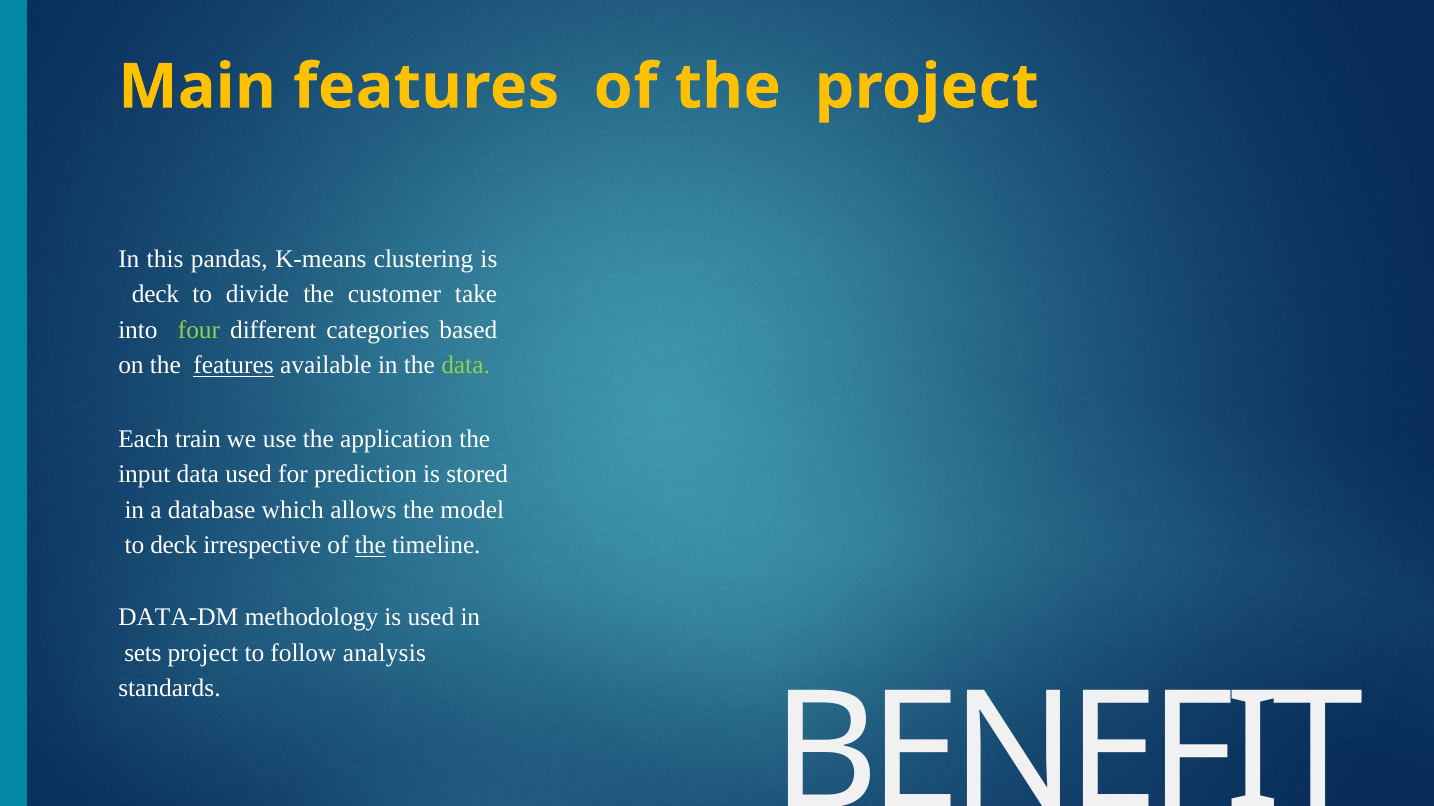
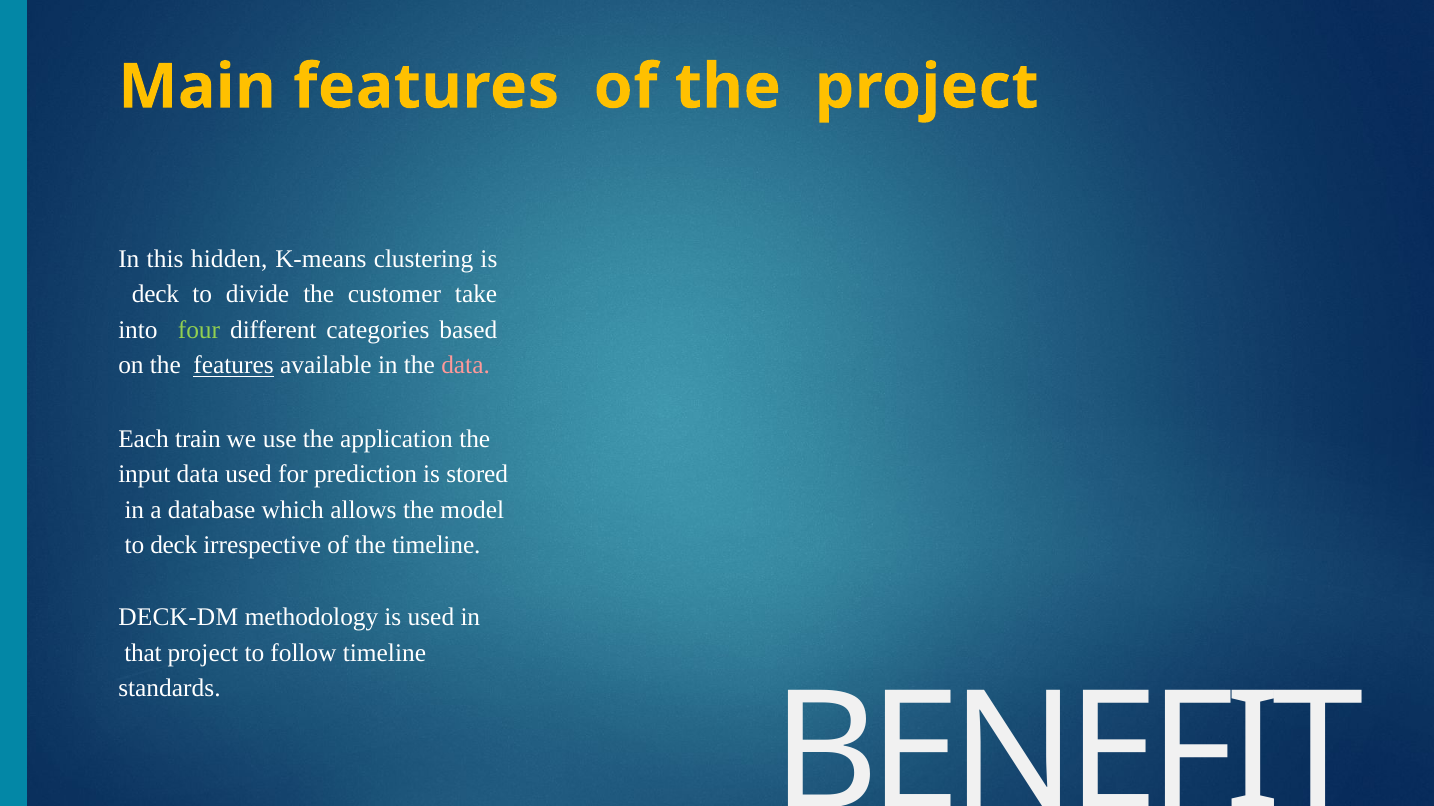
pandas: pandas -> hidden (229, 259)
data colour: light green -> pink (466, 366)
the underline: present -> none (370, 546)
DATA-DM: DATA-DM -> DECK-DM (178, 617)
sets: sets -> that (143, 653)
follow analysis: analysis -> timeline (384, 653)
